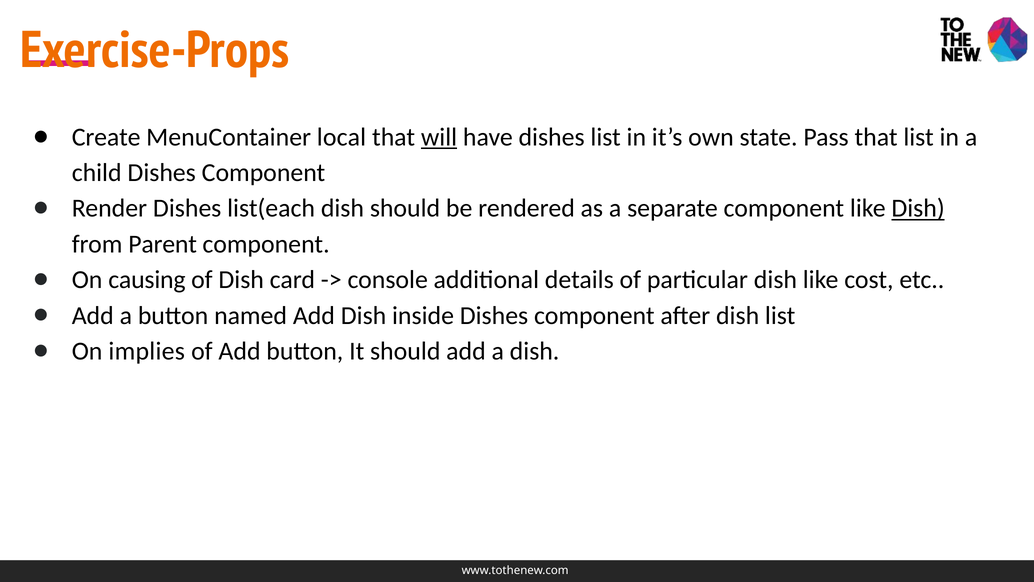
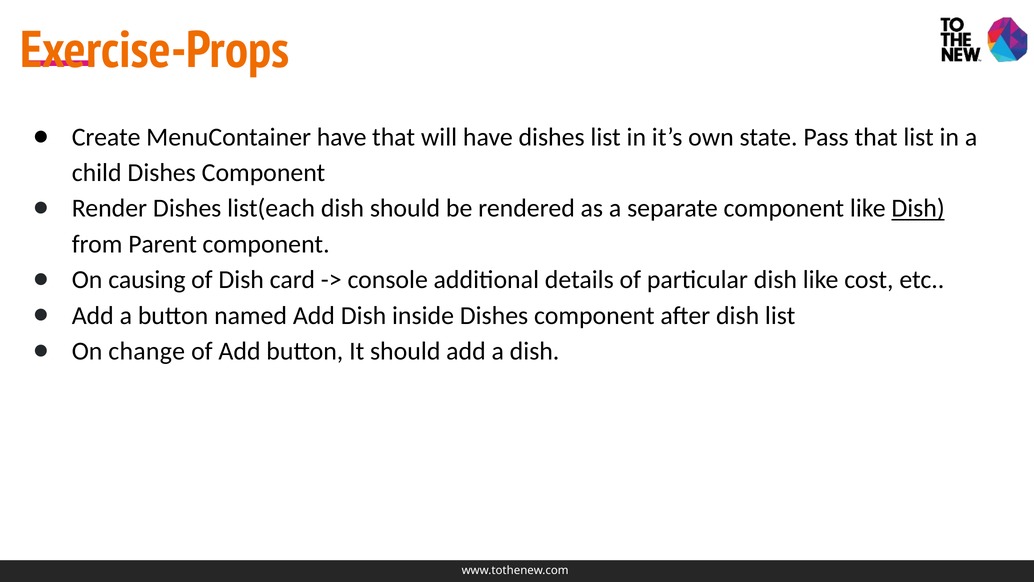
MenuContainer local: local -> have (342, 137)
will underline: present -> none (439, 137)
implies: implies -> change (147, 351)
